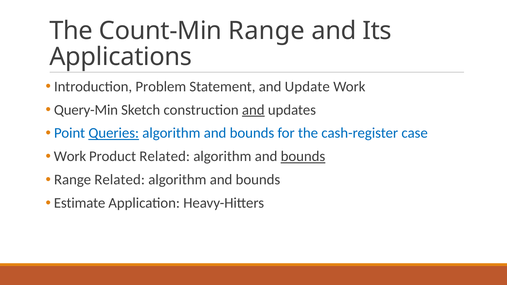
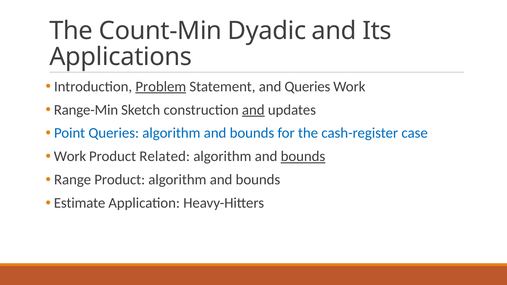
Count-Min Range: Range -> Dyadic (267, 31)
Problem underline: none -> present (161, 87)
and Update: Update -> Queries (307, 87)
Query-Min: Query-Min -> Range-Min (86, 110)
Queries underline: present -> none (114, 133)
Range Related: Related -> Product (120, 180)
